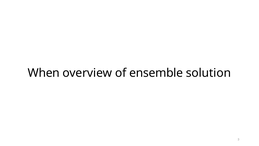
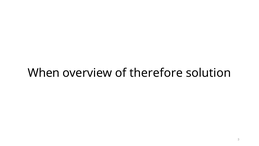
ensemble: ensemble -> therefore (156, 73)
